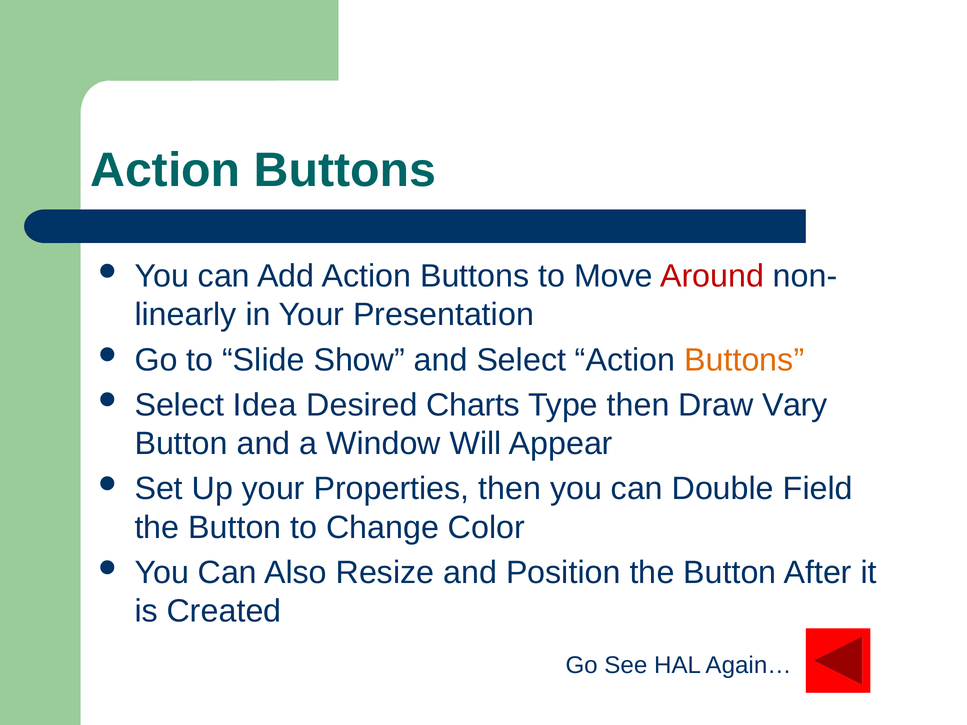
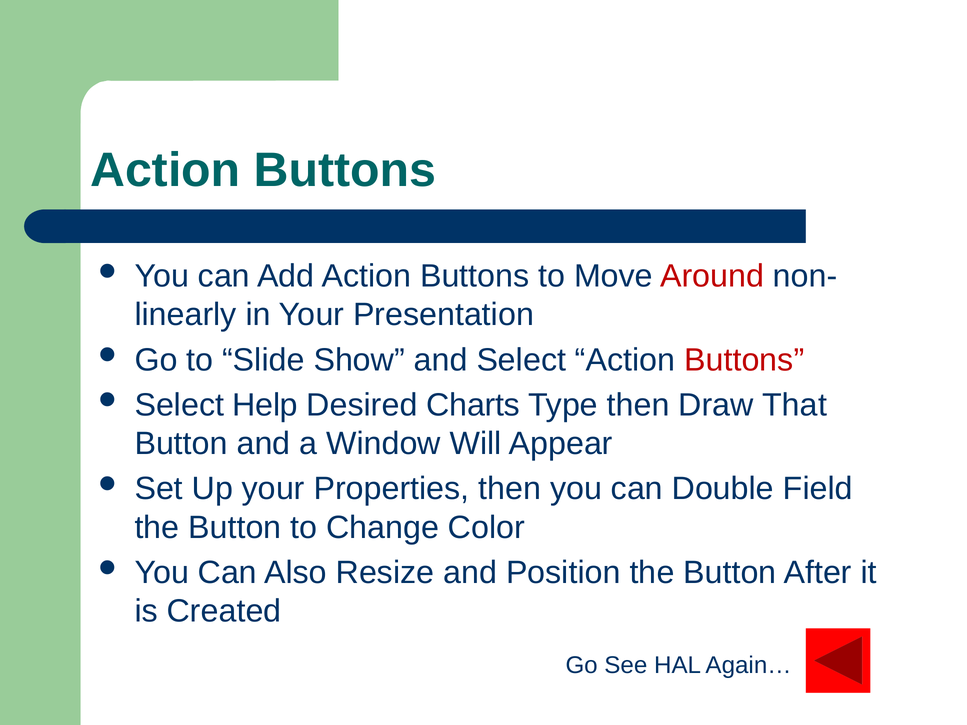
Buttons colour: orange -> red (744, 360)
Idea: Idea -> Help (265, 405)
Vary: Vary -> That (795, 405)
